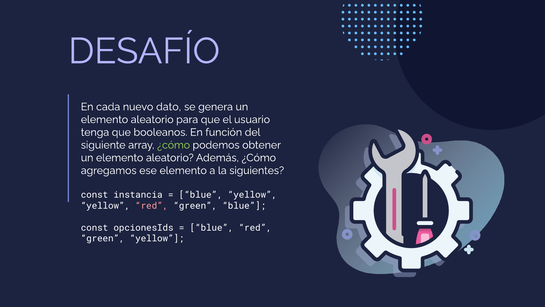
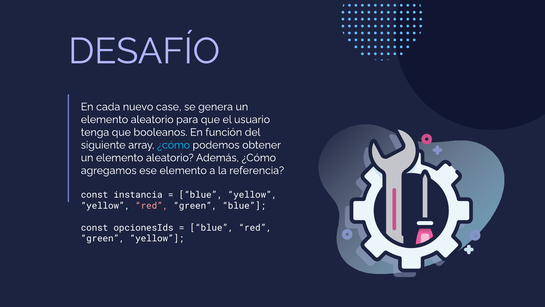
dato: dato -> case (169, 107)
¿cómo colour: light green -> light blue (174, 145)
siguientes: siguientes -> referencia (257, 170)
